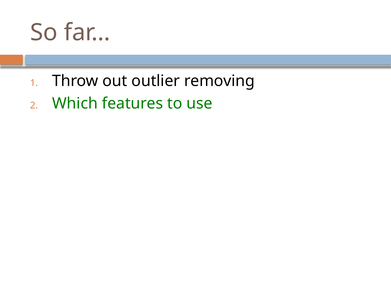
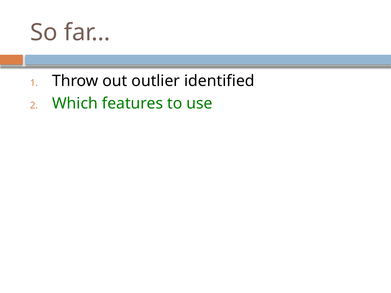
removing: removing -> identified (219, 81)
